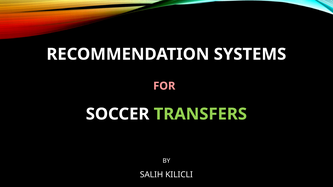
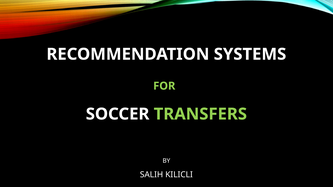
FOR colour: pink -> light green (164, 86)
